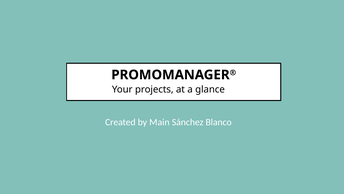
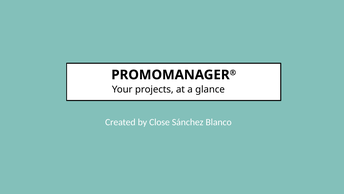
Main: Main -> Close (160, 122)
